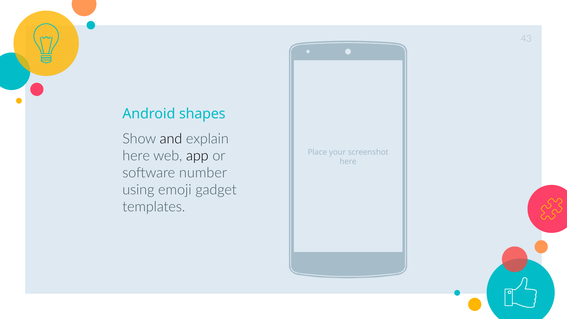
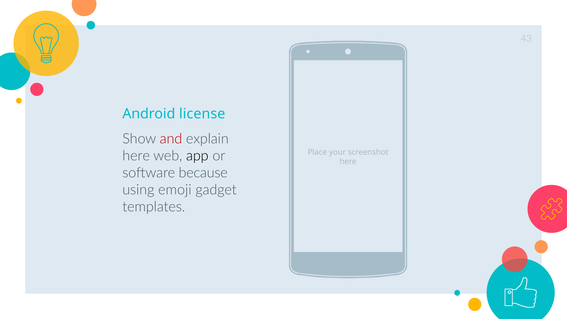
shapes: shapes -> license (202, 114)
and colour: black -> red (171, 139)
number: number -> because (203, 173)
